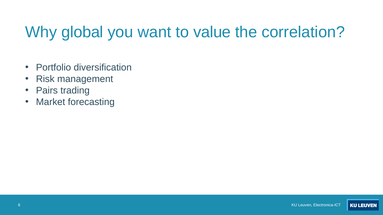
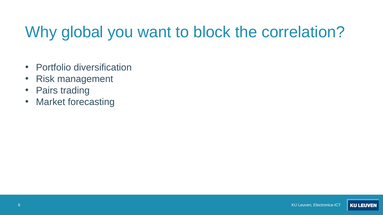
value: value -> block (212, 32)
